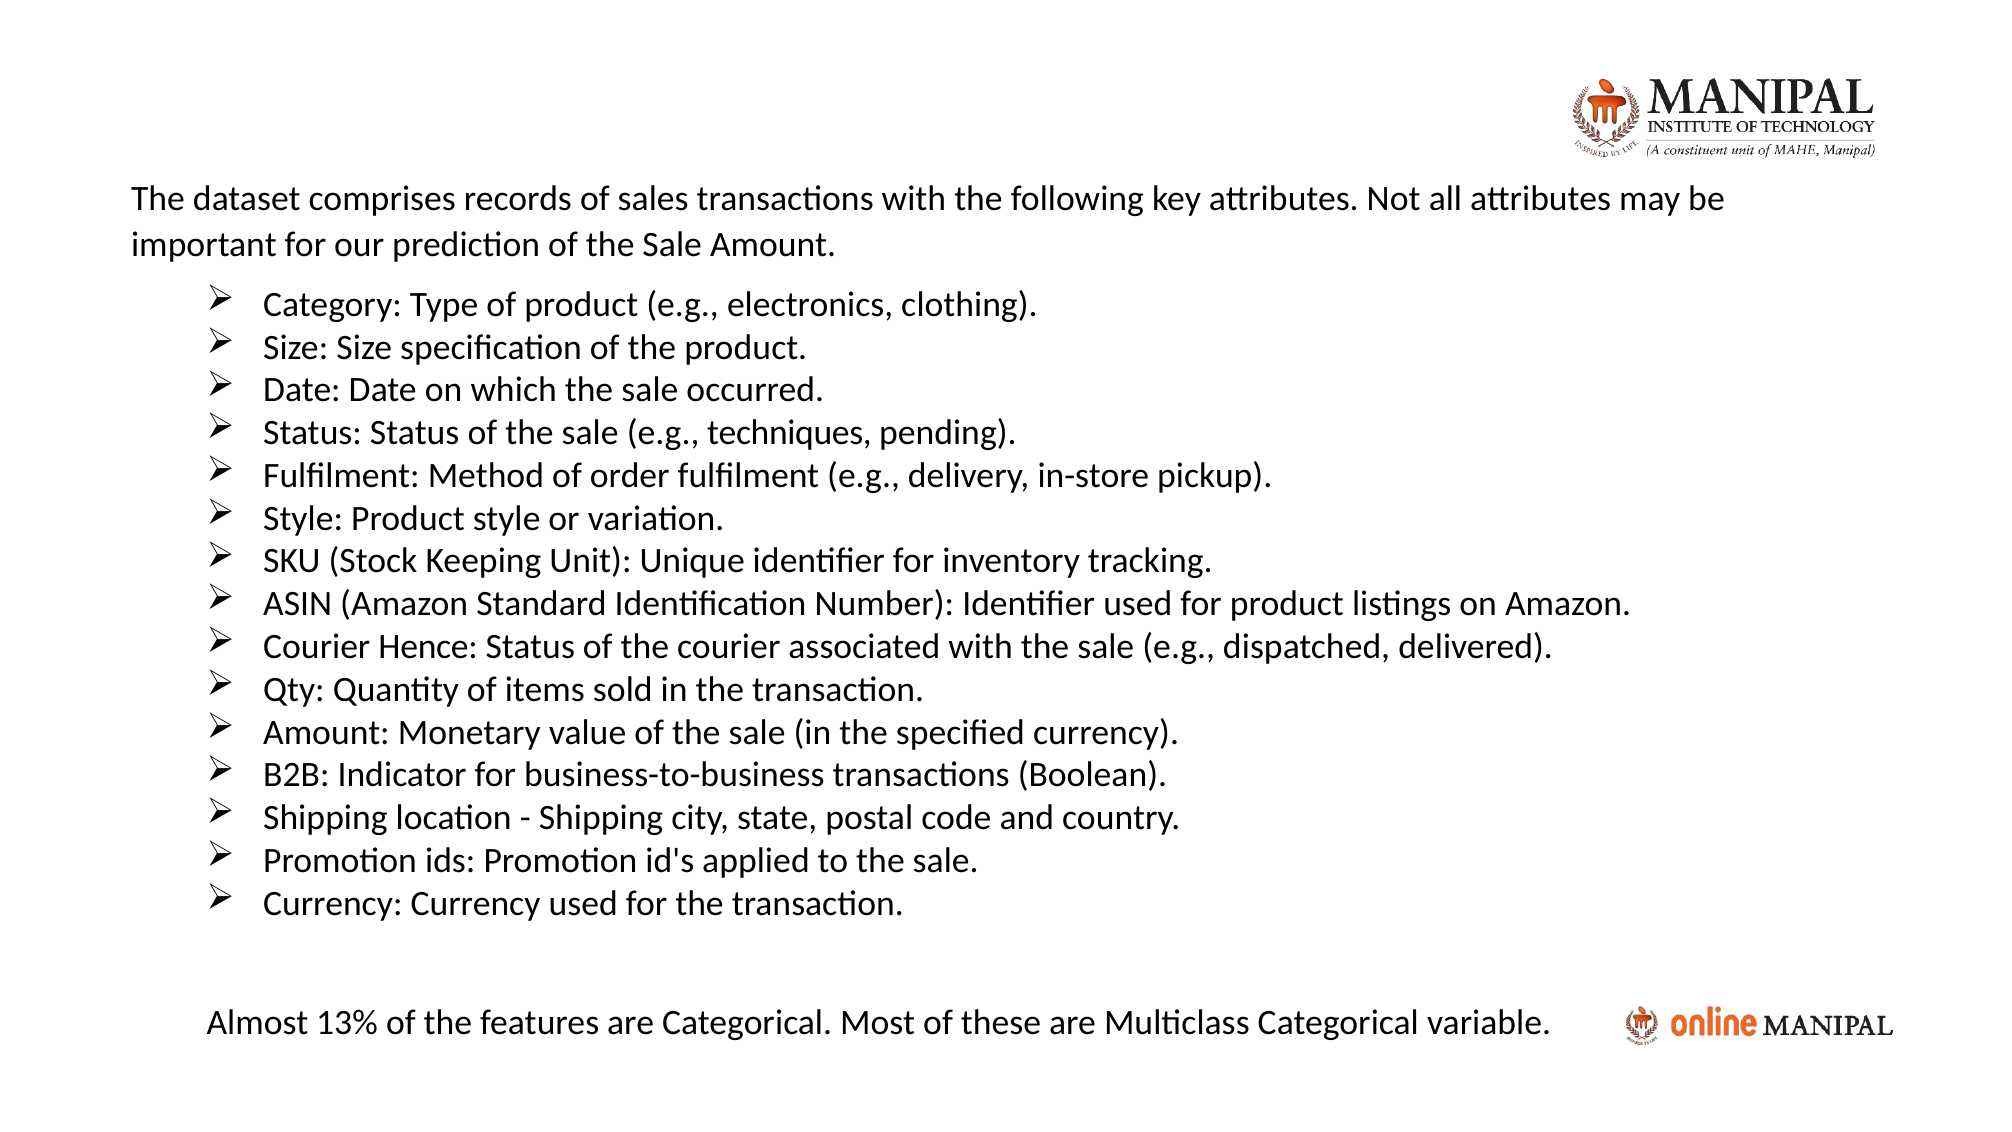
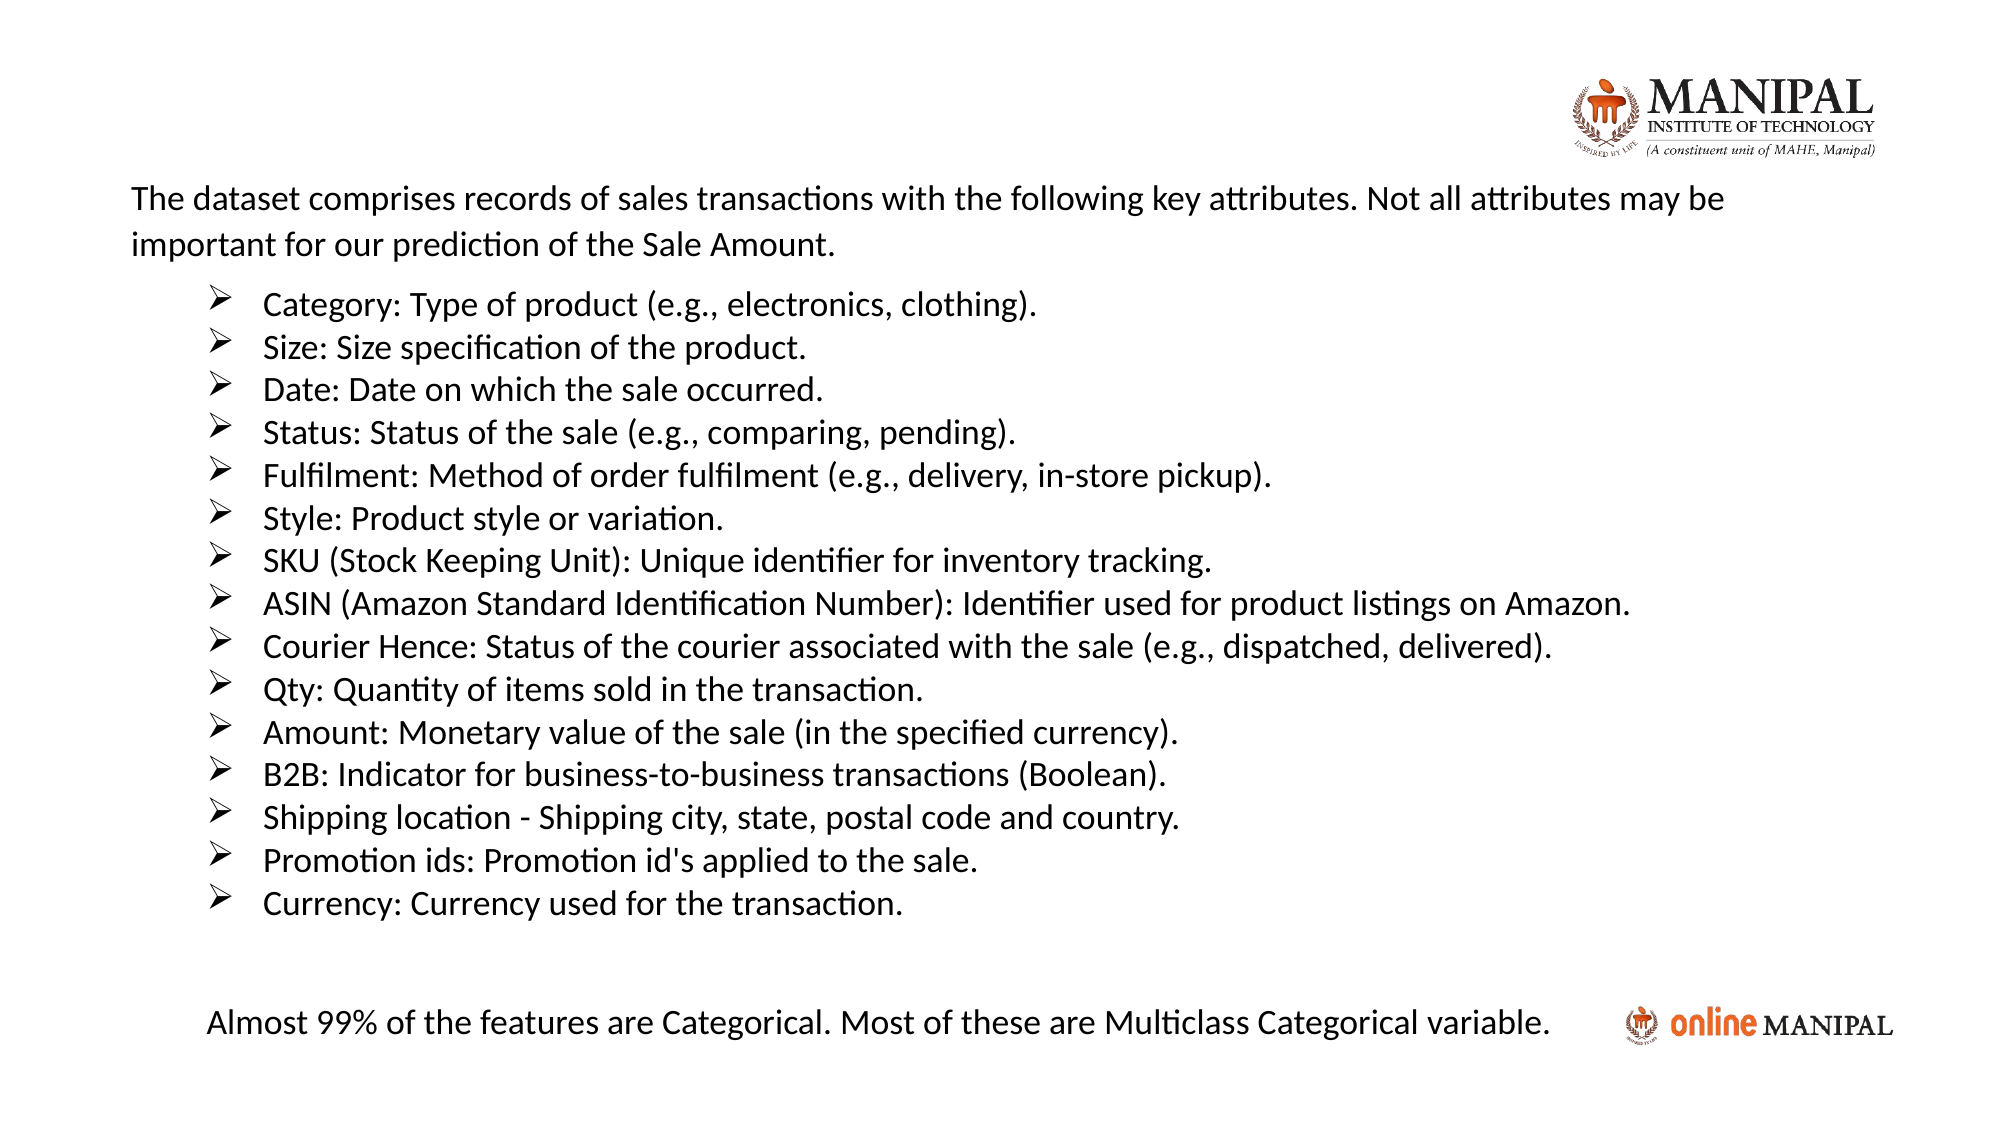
techniques: techniques -> comparing (789, 433)
13%: 13% -> 99% (347, 1022)
